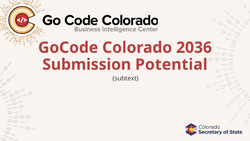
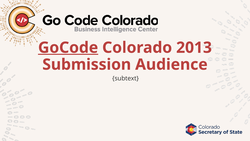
GoCode underline: none -> present (68, 48)
2036: 2036 -> 2013 (194, 48)
Potential: Potential -> Audience (171, 64)
